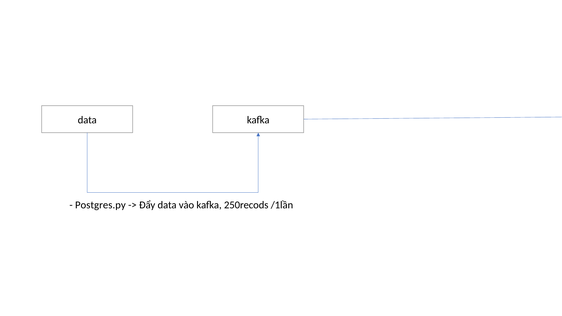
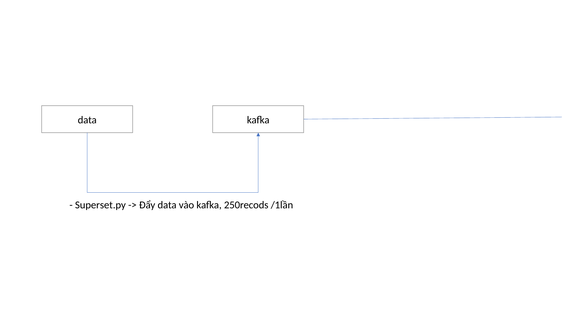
Postgres.py: Postgres.py -> Superset.py (100, 205)
